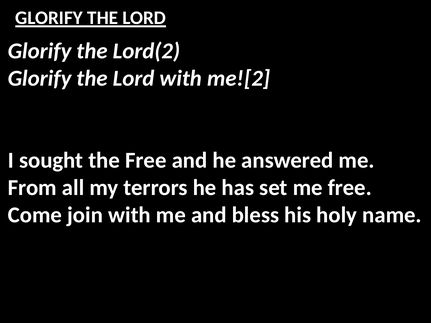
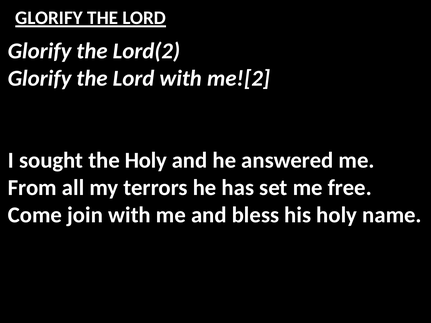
the Free: Free -> Holy (146, 160)
